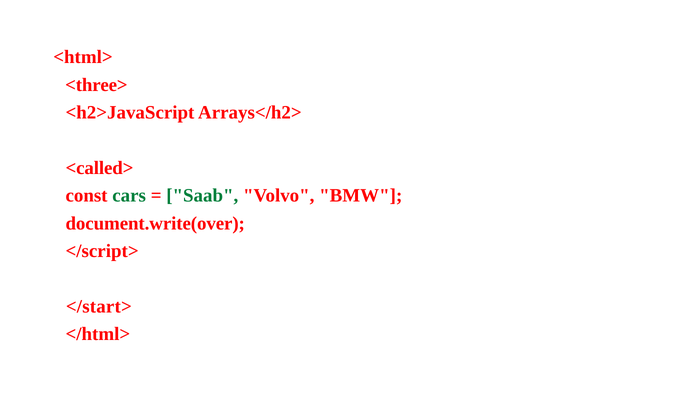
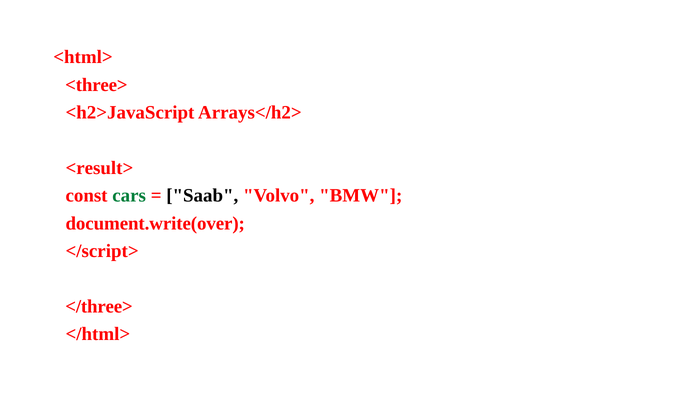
<called>: <called> -> <result> (99, 168)
Saab colour: green -> black (202, 196)
</start>: </start> -> </three> (99, 307)
